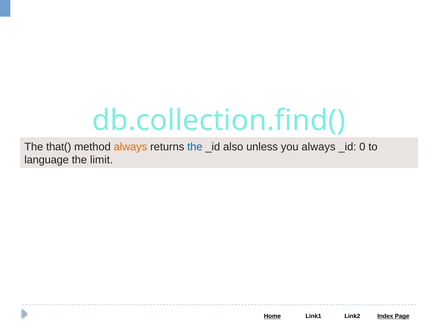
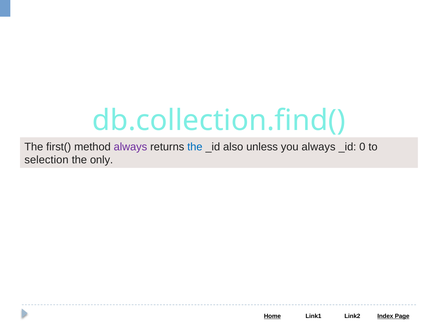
that(: that( -> first( (59, 147)
always colour: orange -> purple (130, 147)
language: language -> selection (46, 160)
limit: limit -> only (102, 160)
